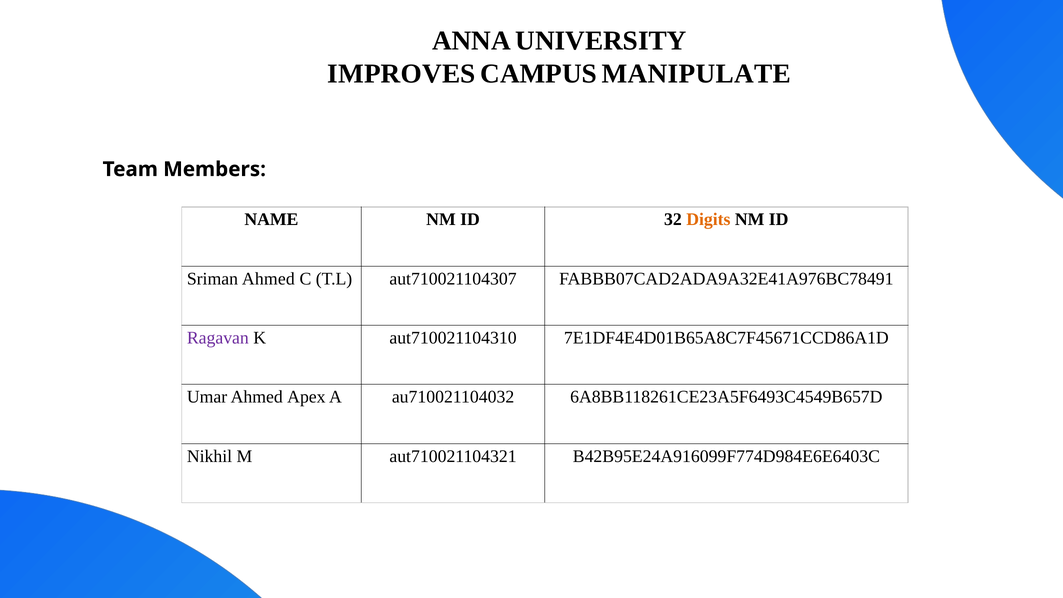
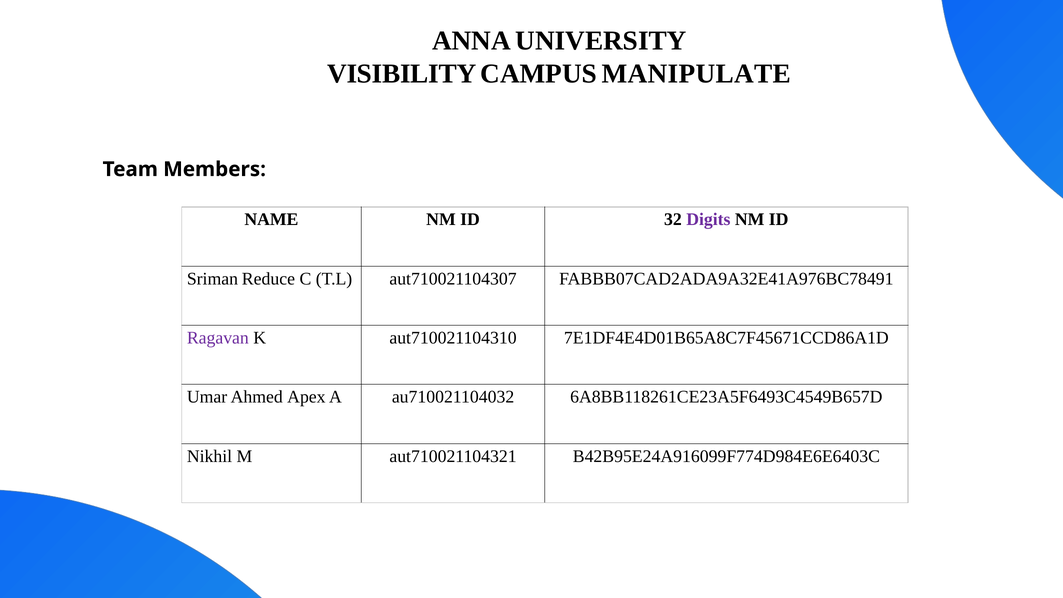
IMPROVES: IMPROVES -> VISIBILITY (402, 74)
Digits colour: orange -> purple (708, 220)
Sriman Ahmed: Ahmed -> Reduce (268, 279)
